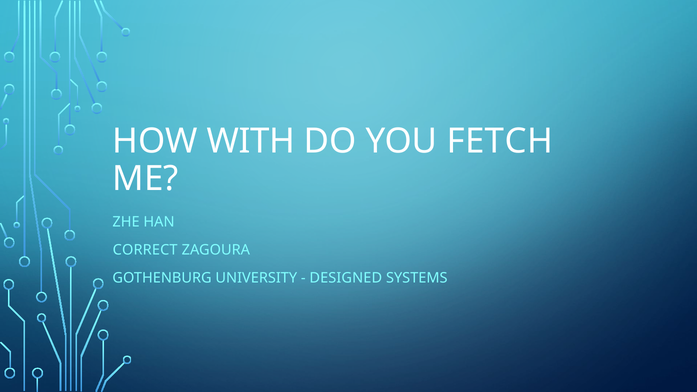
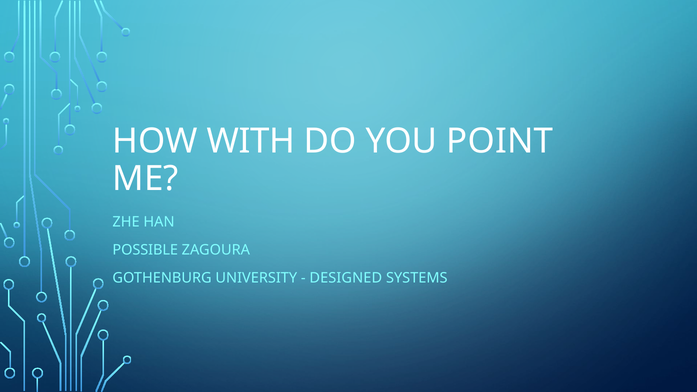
FETCH: FETCH -> POINT (500, 141)
CORRECT: CORRECT -> POSSIBLE (145, 250)
